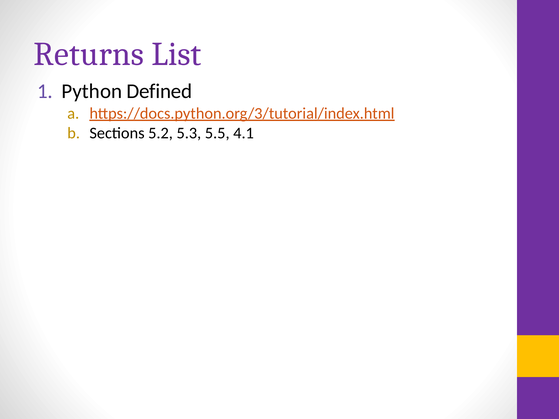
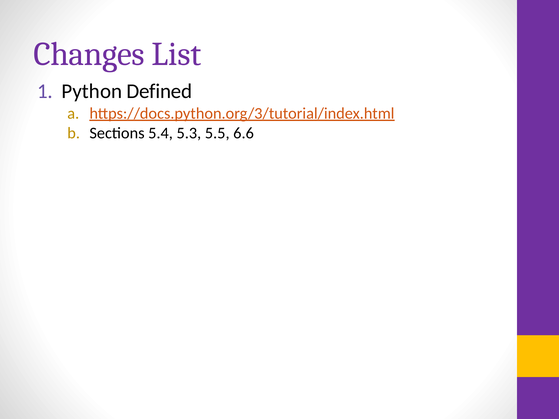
Returns: Returns -> Changes (89, 54)
5.2: 5.2 -> 5.4 (161, 133)
4.1: 4.1 -> 6.6 (244, 133)
